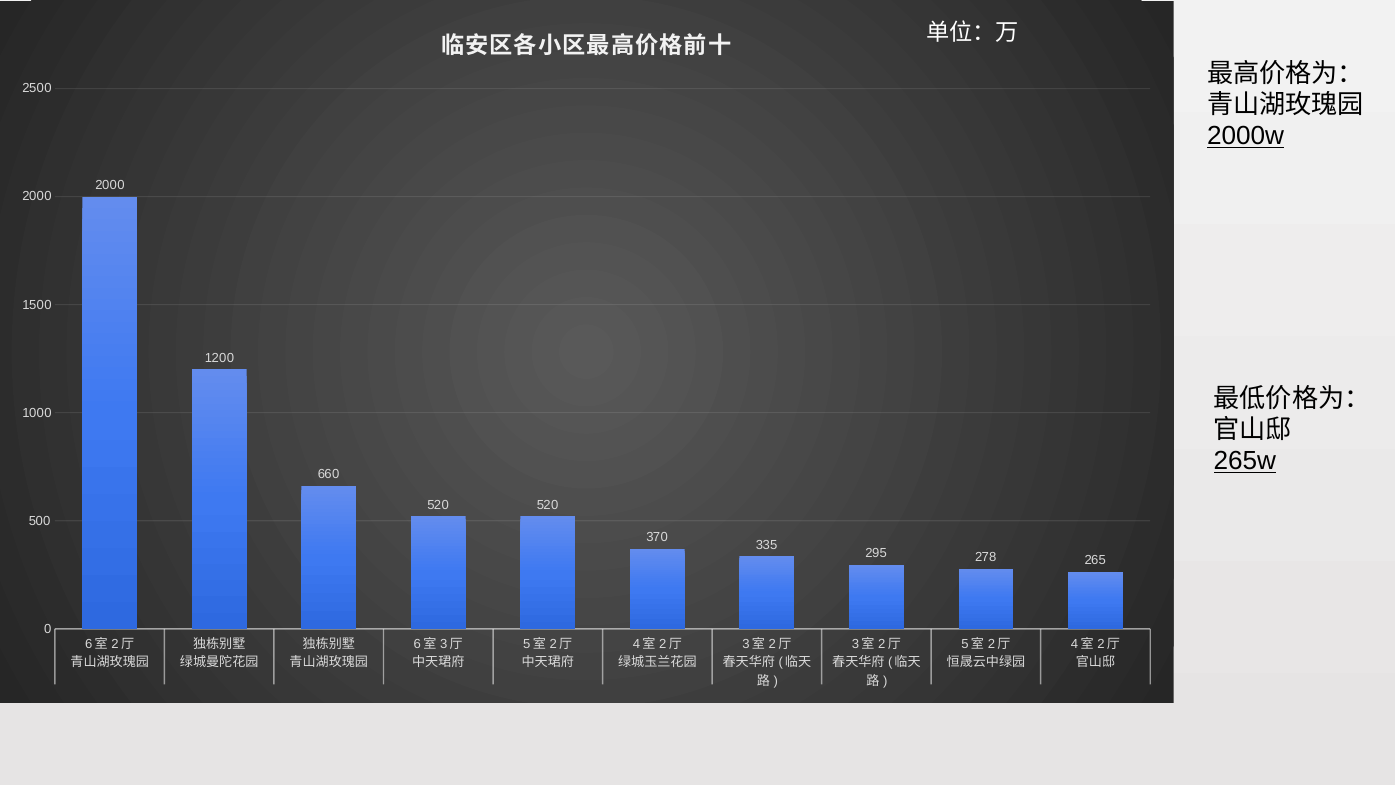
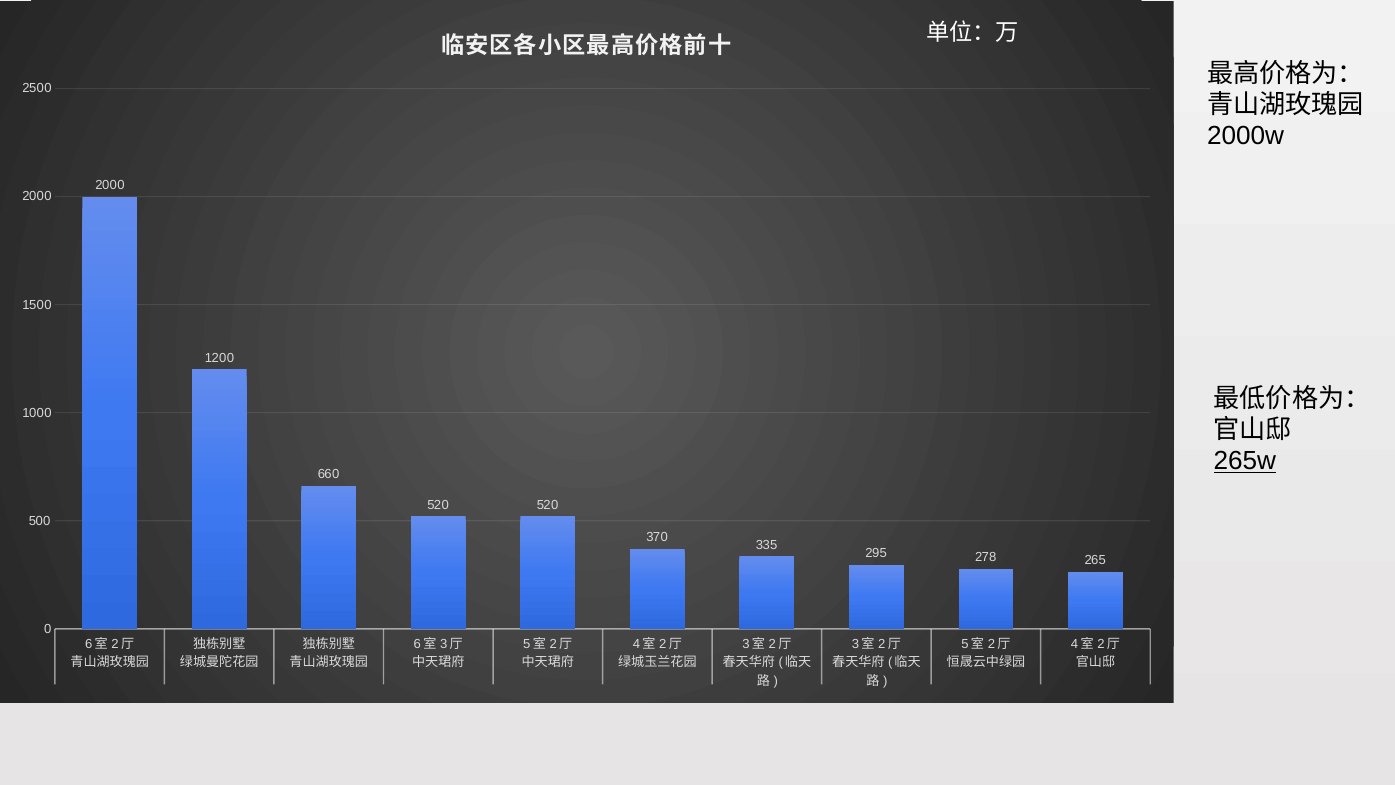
2000w underline: present -> none (1246, 136)
